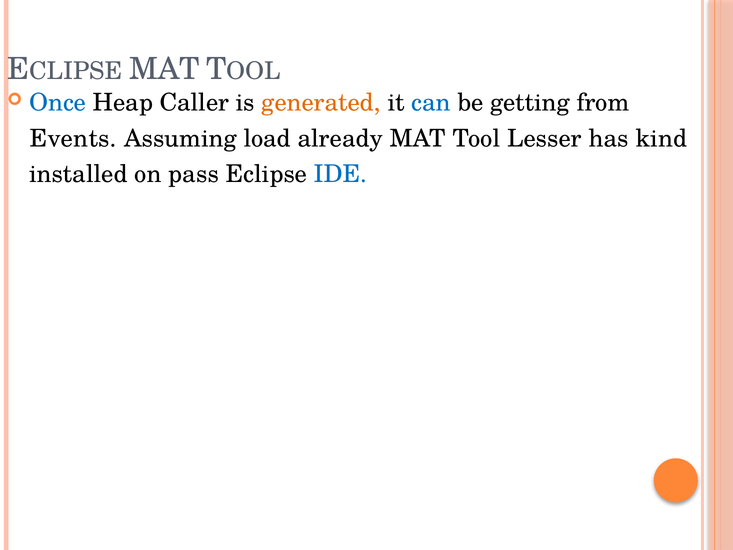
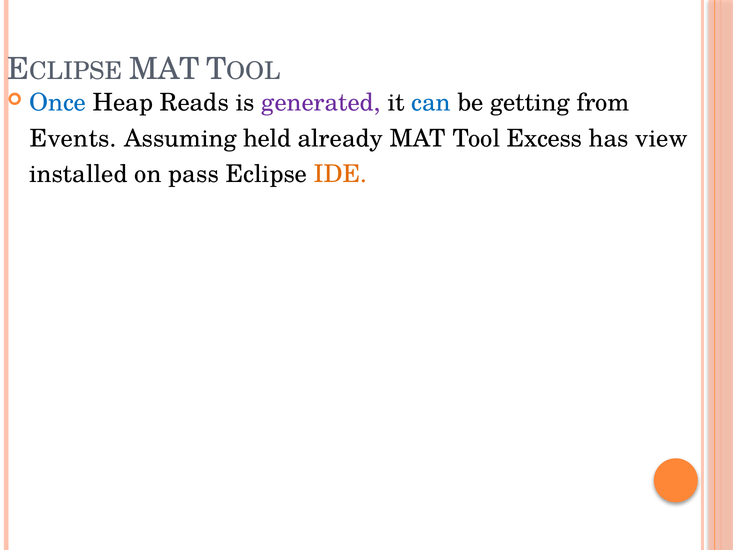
Caller: Caller -> Reads (194, 103)
generated colour: orange -> purple (321, 103)
load: load -> held (267, 138)
Lesser: Lesser -> Excess (545, 138)
kind: kind -> view (662, 138)
IDE colour: blue -> orange (341, 174)
